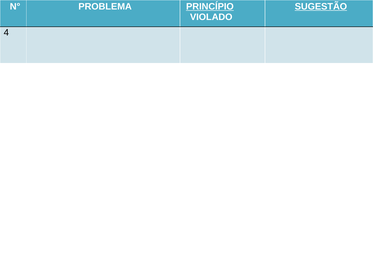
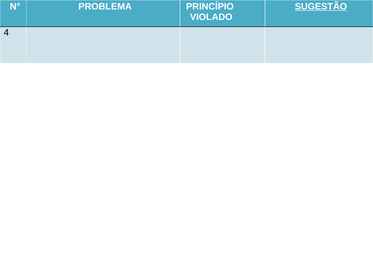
PRINCÍPIO underline: present -> none (210, 7)
